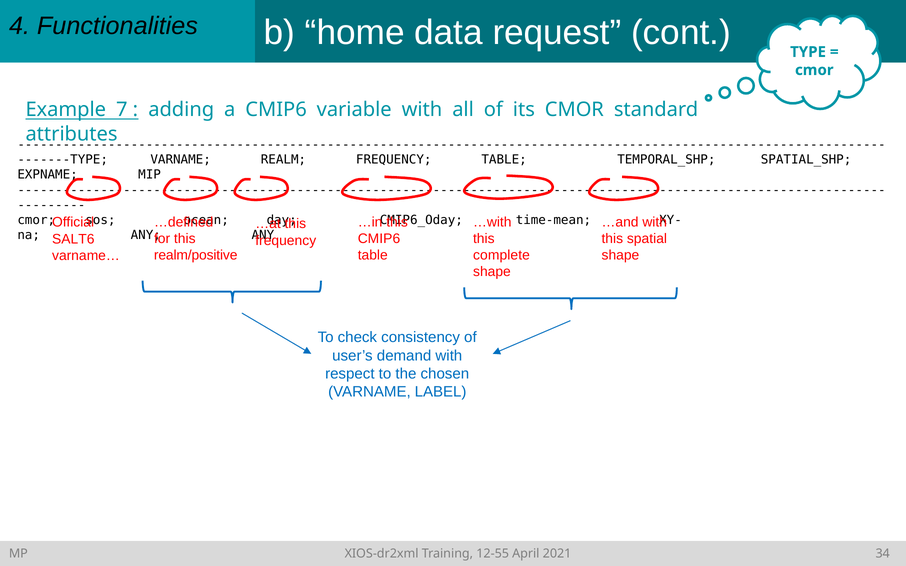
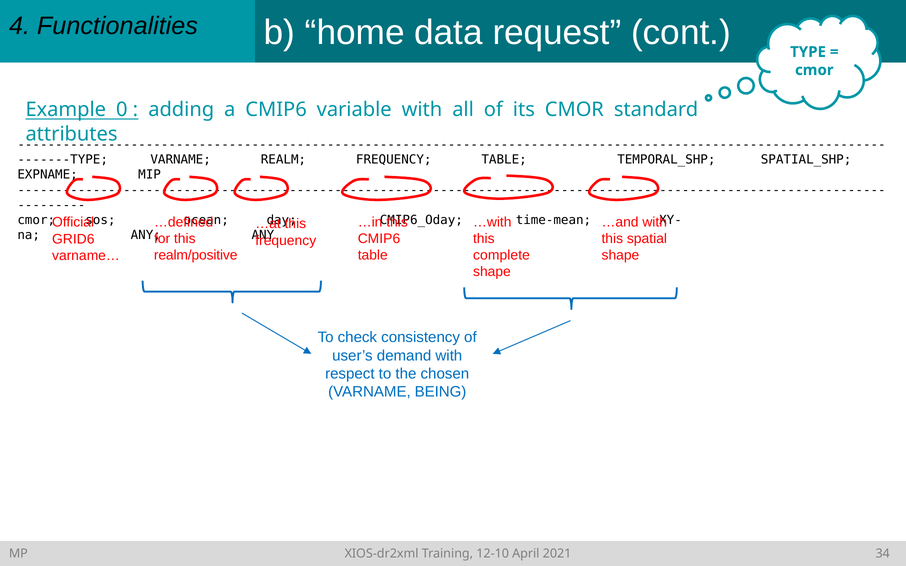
7: 7 -> 0 (122, 110)
SALT6: SALT6 -> GRID6 (73, 239)
LABEL: LABEL -> BEING (441, 392)
12-55: 12-55 -> 12-10 (493, 554)
